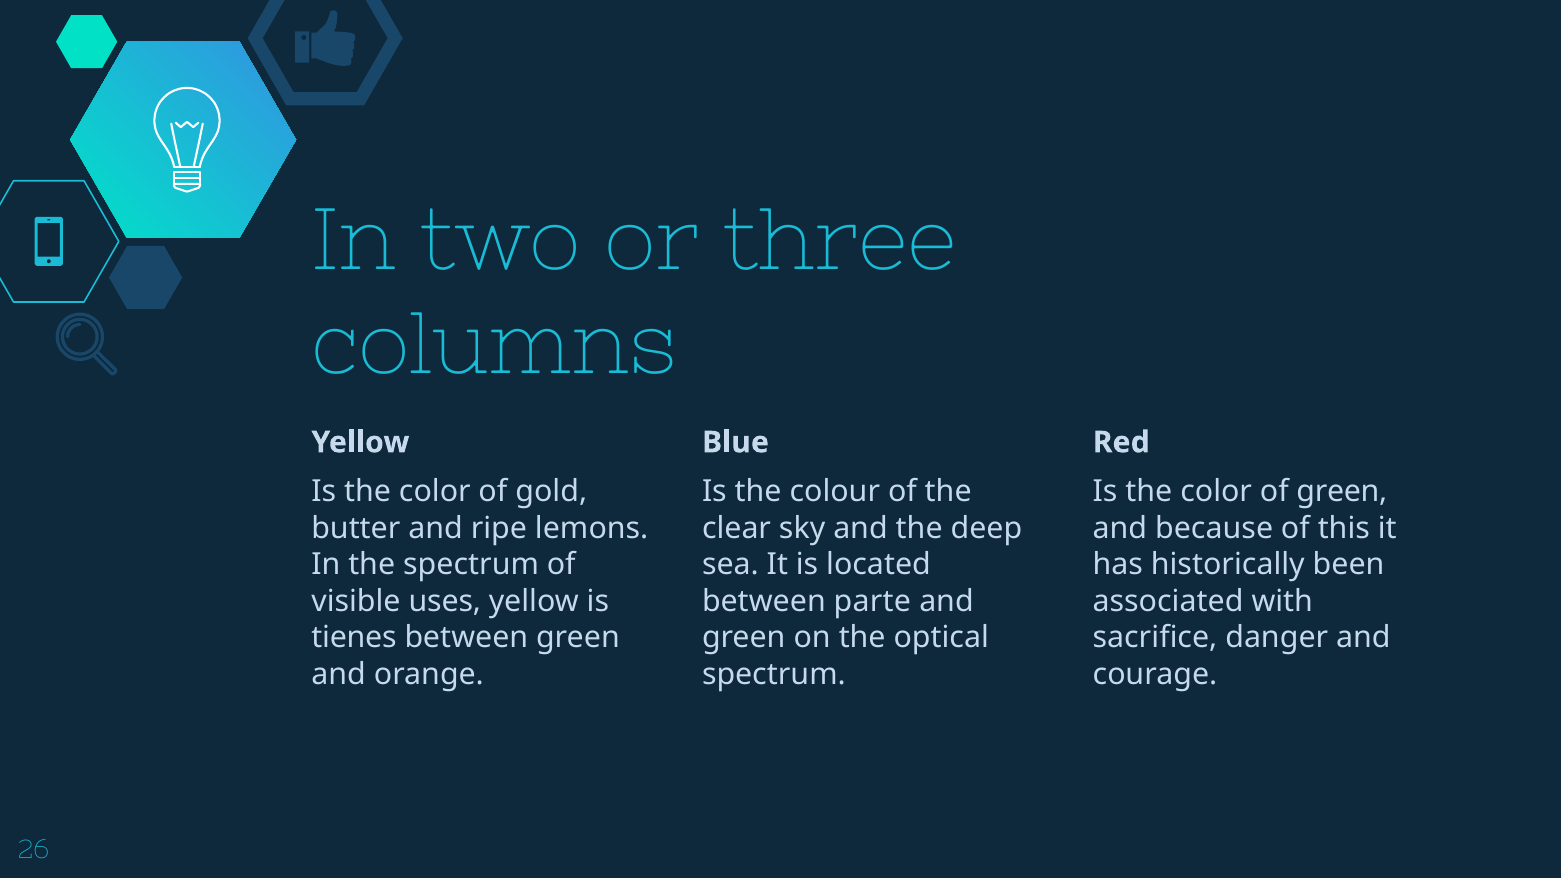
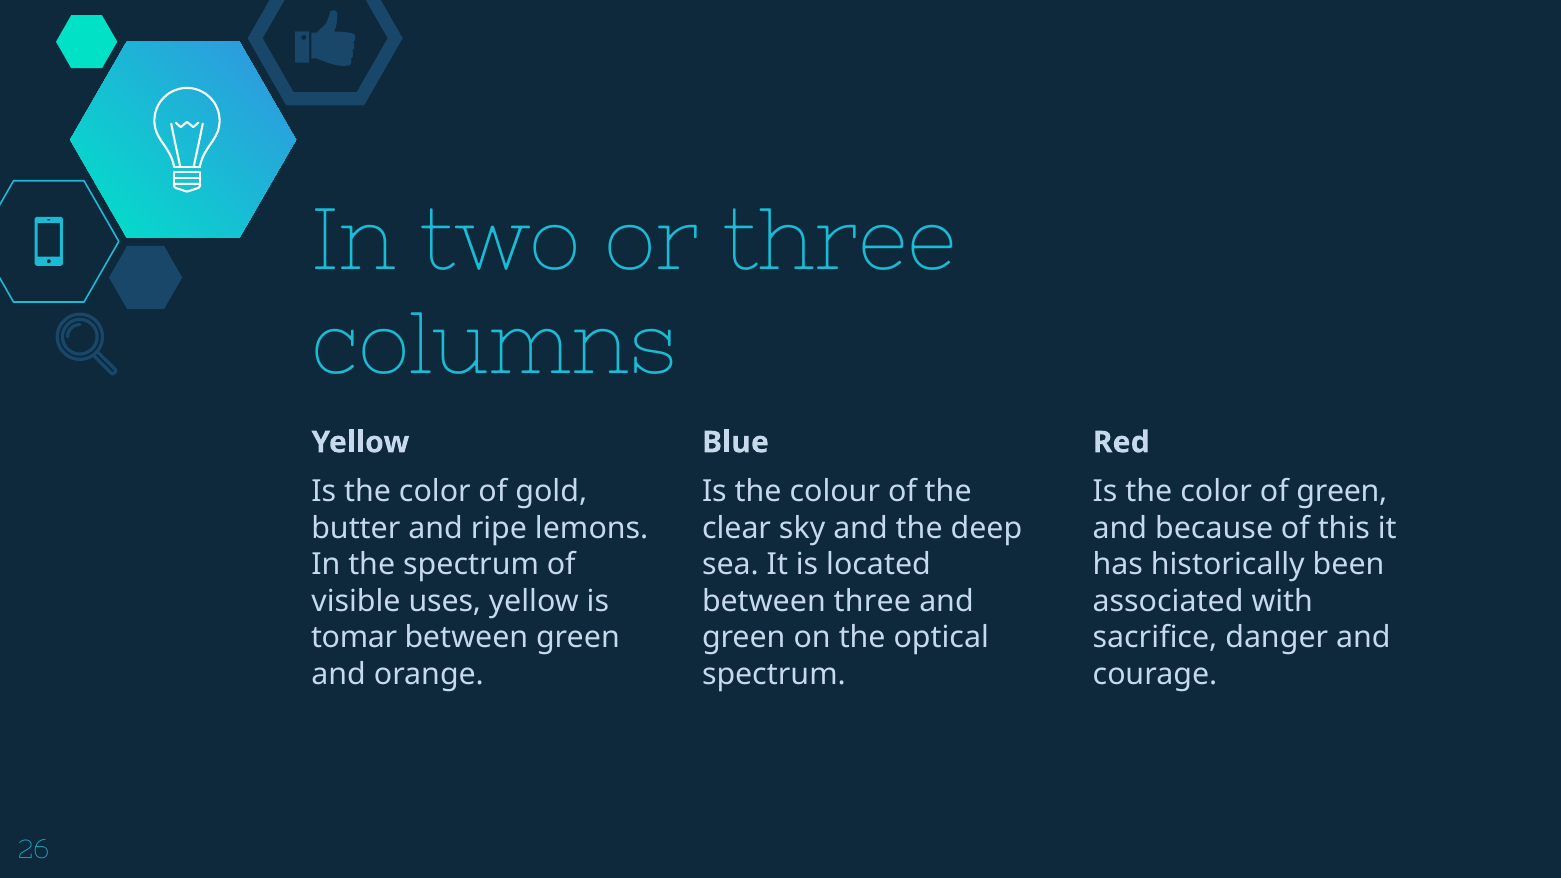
between parte: parte -> three (872, 601)
tienes: tienes -> tomar (354, 638)
